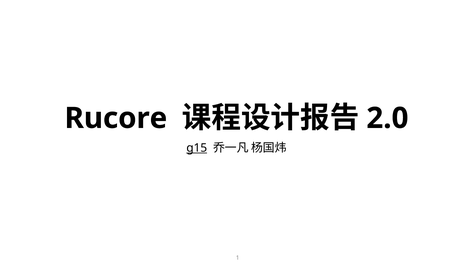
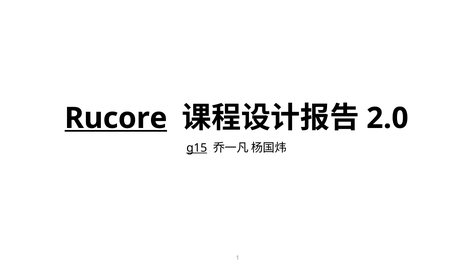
Rucore underline: none -> present (116, 118)
